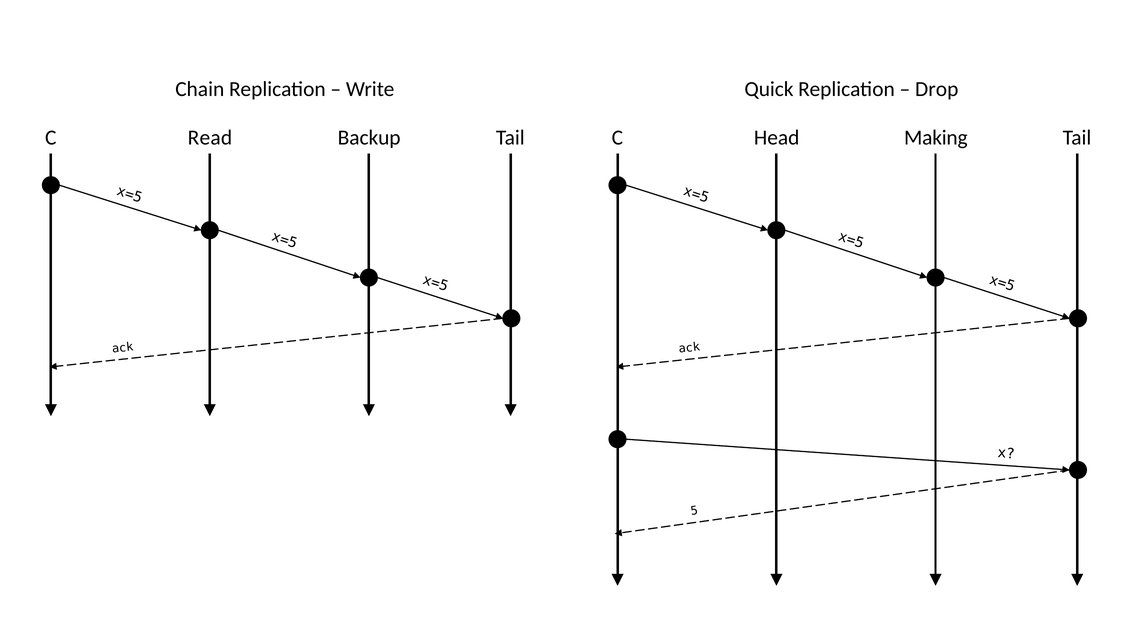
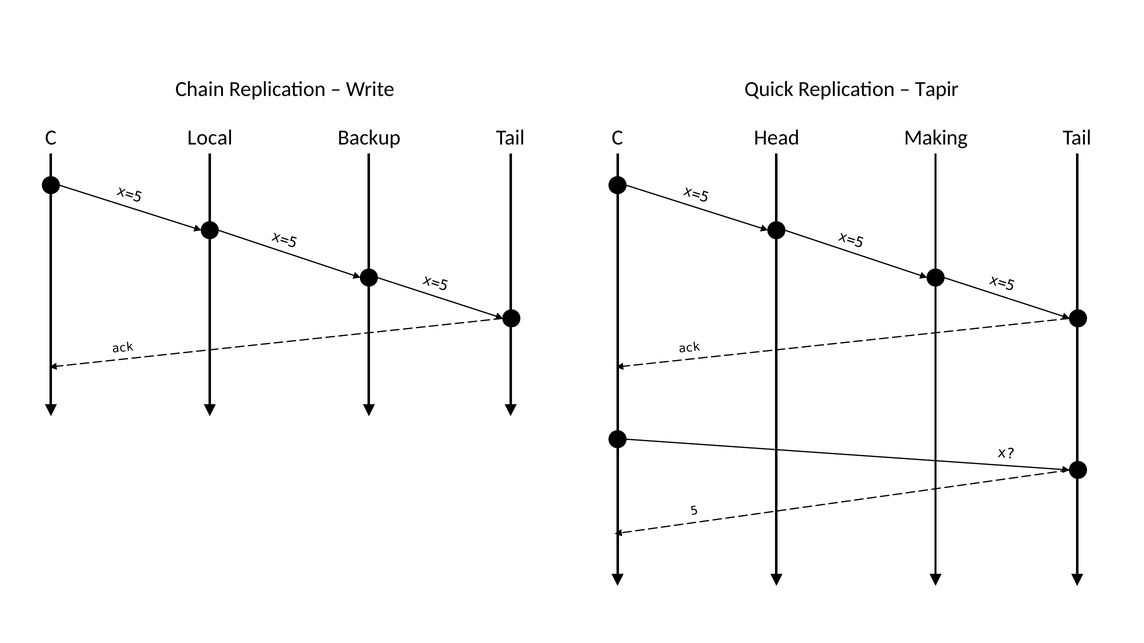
Drop: Drop -> Tapir (937, 89)
Read: Read -> Local (210, 138)
